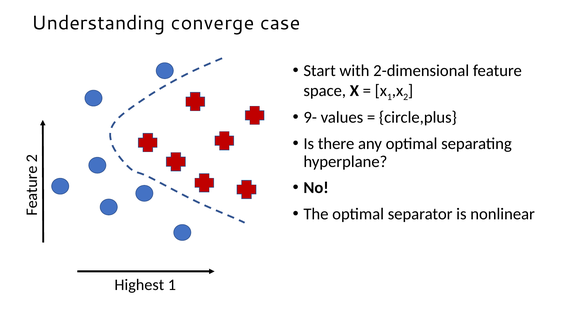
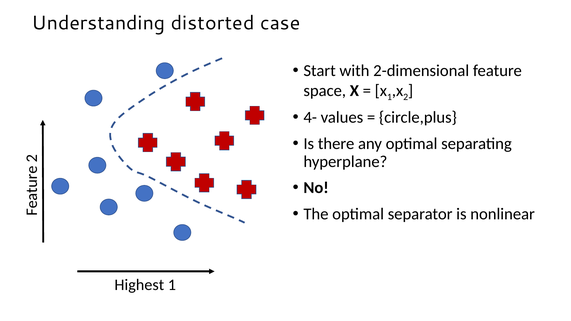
converge: converge -> distorted (213, 23)
9-: 9- -> 4- (310, 117)
